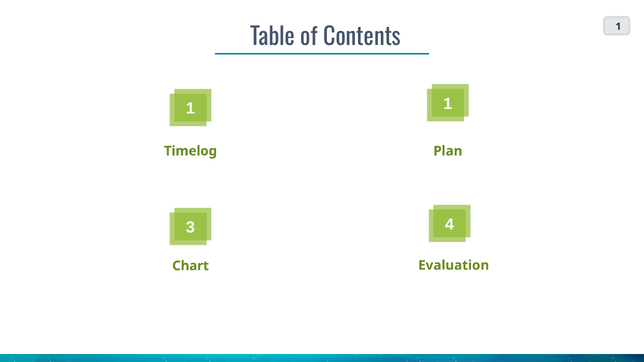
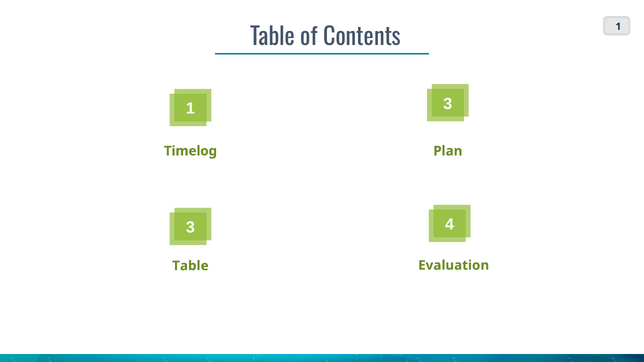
1: 1 -> 3 (448, 104)
Chart: Chart -> Table (190, 266)
